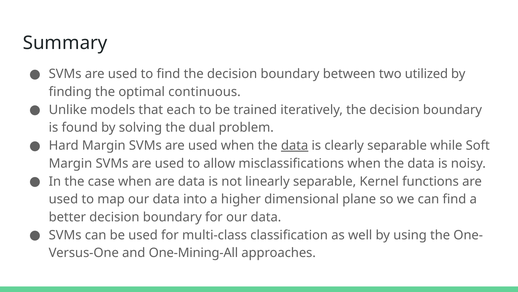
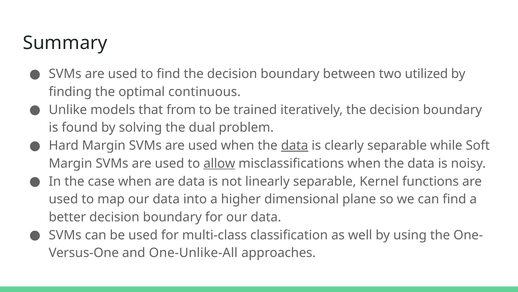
each: each -> from (181, 110)
allow underline: none -> present (219, 163)
One-Mining-All: One-Mining-All -> One-Unlike-All (193, 252)
